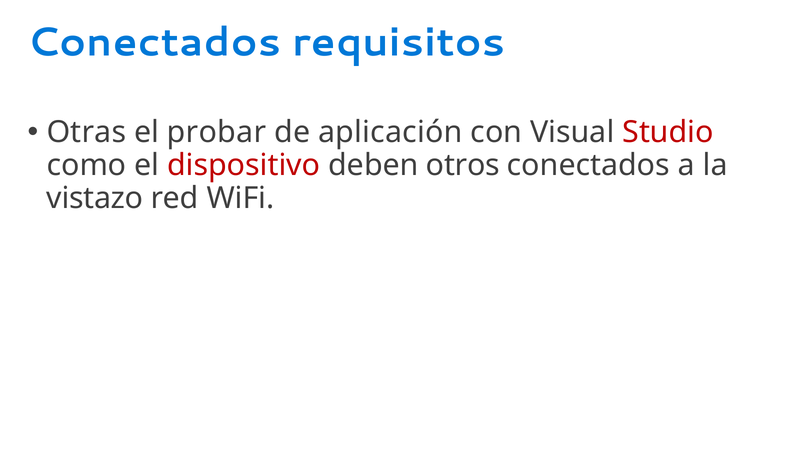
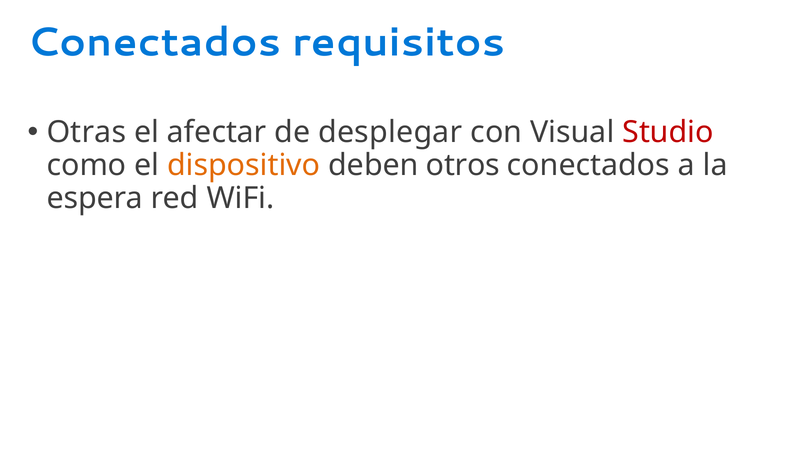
probar: probar -> afectar (217, 132)
aplicación: aplicación -> desplegar (390, 132)
dispositivo colour: red -> orange (244, 165)
vistazo: vistazo -> espera (95, 198)
